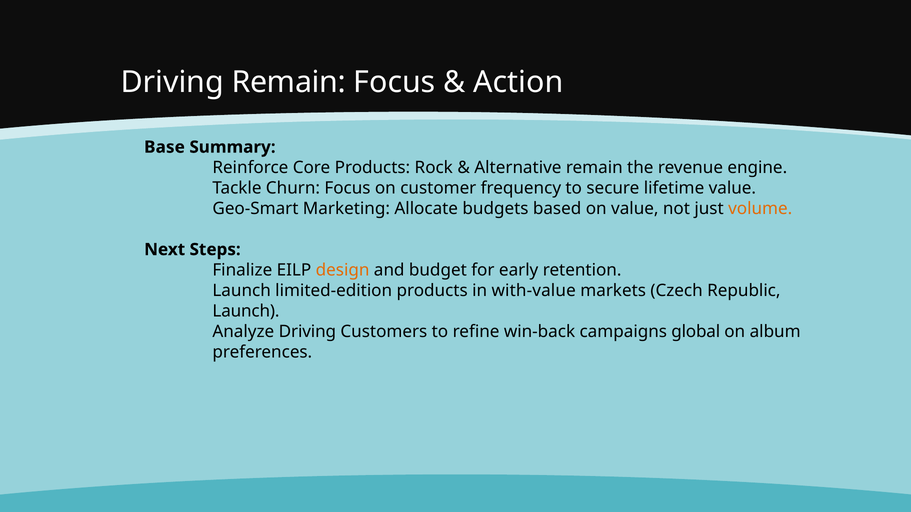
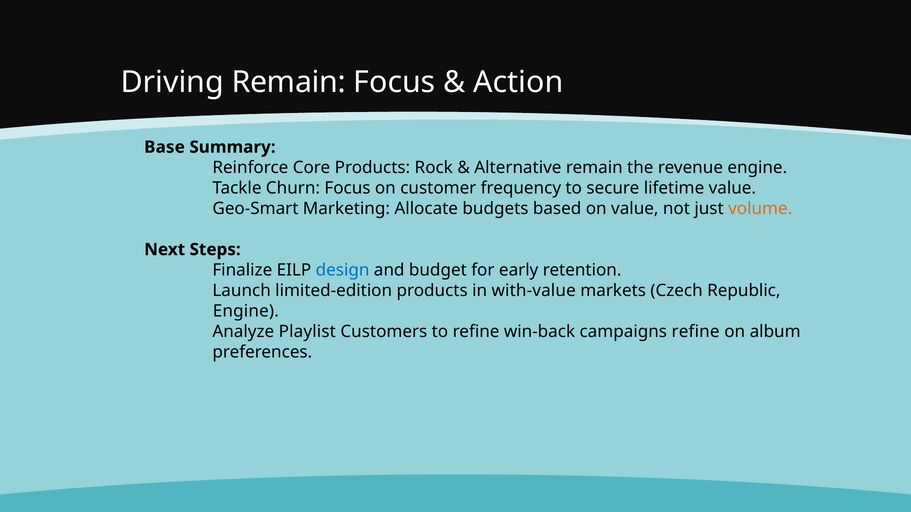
design colour: orange -> blue (343, 270)
Launch: Launch -> Engine (246, 311)
Analyze Driving: Driving -> Playlist (307, 332)
campaigns global: global -> refine (696, 332)
